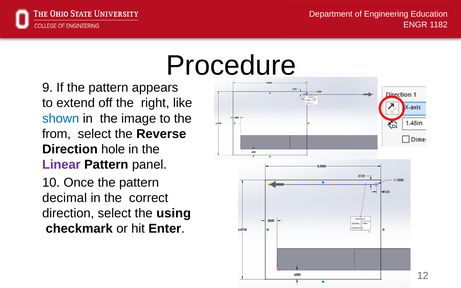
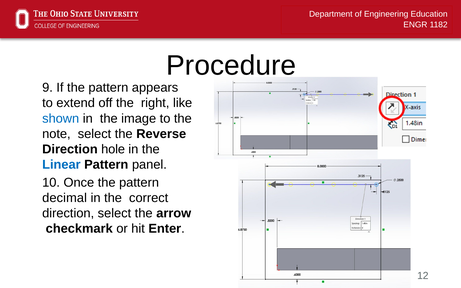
from: from -> note (56, 134)
Linear colour: purple -> blue (61, 165)
using: using -> arrow (174, 213)
